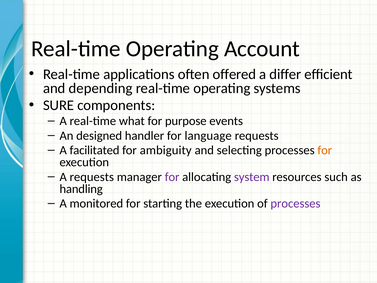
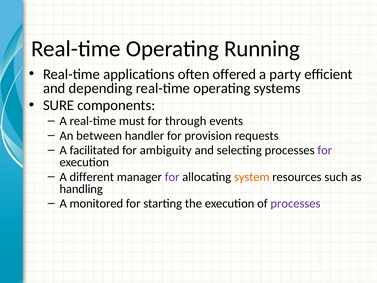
Account: Account -> Running (262, 49)
differ: differ -> party (285, 74)
what: what -> must (132, 121)
purpose: purpose -> through (186, 121)
designed: designed -> between (99, 136)
language: language -> provision (208, 136)
for colour: orange -> purple (325, 150)
A requests: requests -> different (92, 177)
system colour: purple -> orange (252, 177)
